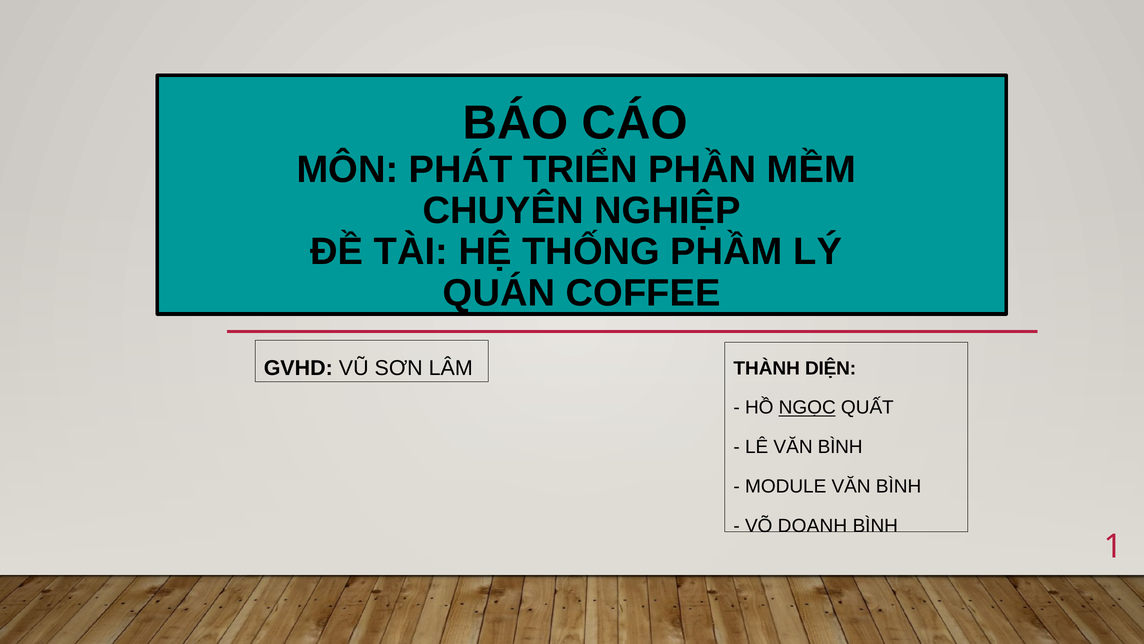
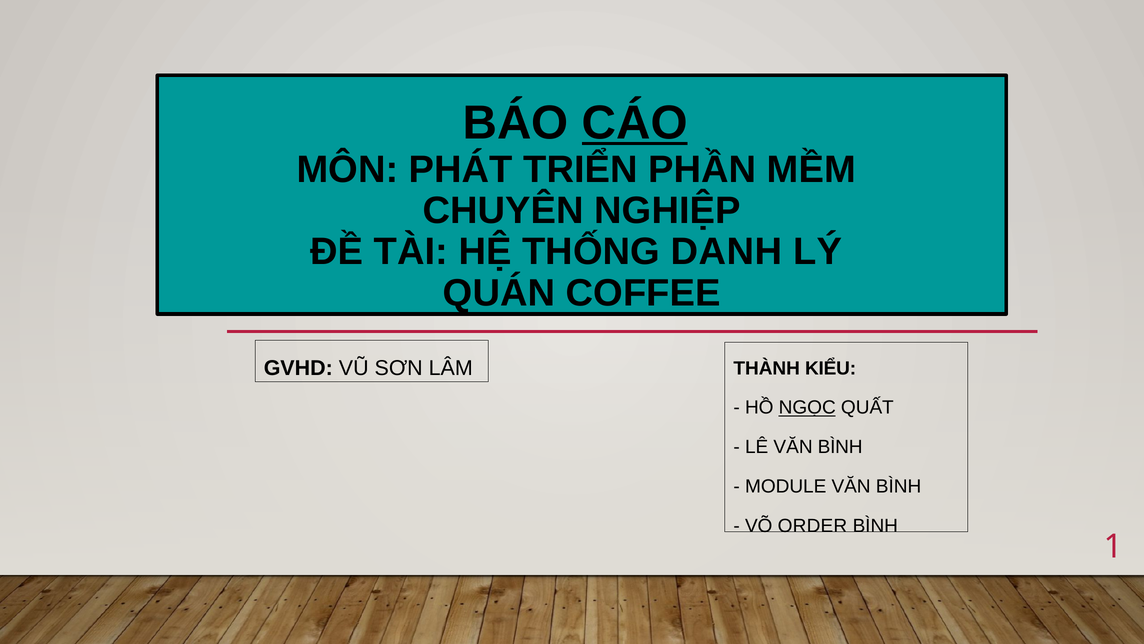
CÁO underline: none -> present (635, 123)
PHẦM: PHẦM -> DANH (726, 252)
DIỆN: DIỆN -> KIỂU (831, 368)
DOANH: DOANH -> ORDER (812, 525)
